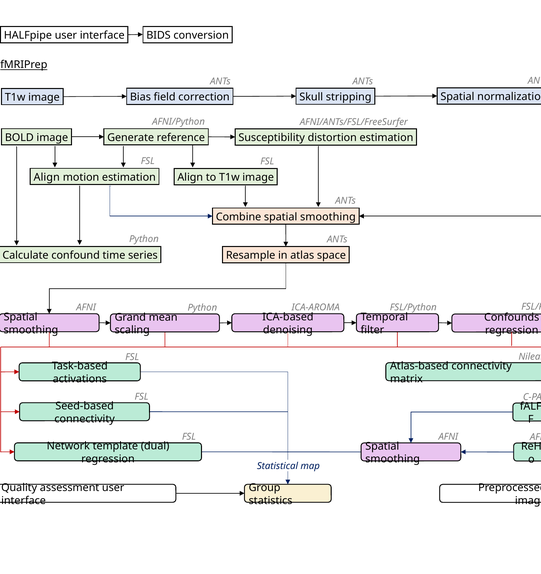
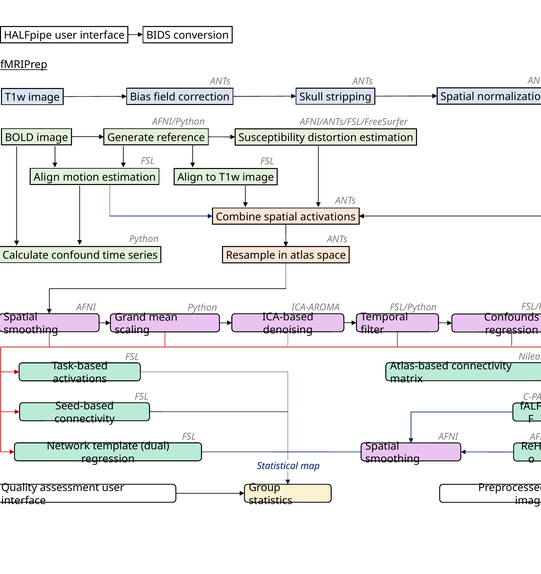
Combine spatial smoothing: smoothing -> activations (328, 217)
